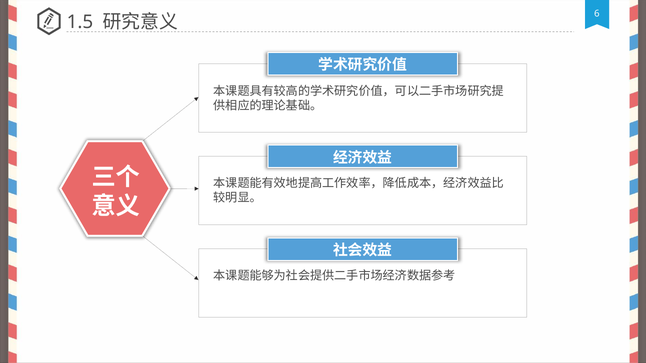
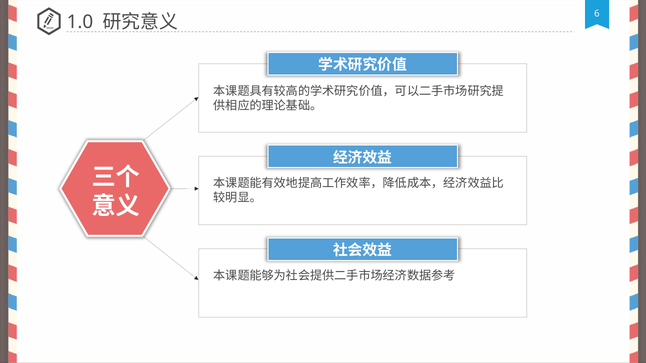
1.5: 1.5 -> 1.0 (80, 22)
